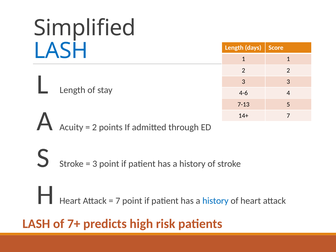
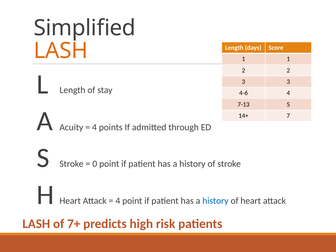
LASH colour: blue -> orange (61, 51)
2: 2 -> 4 (94, 127)
3: 3 -> 0 (95, 164)
7: 7 -> 4 (118, 201)
